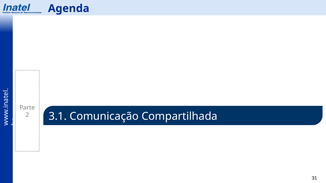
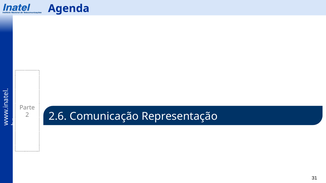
3.1: 3.1 -> 2.6 (58, 116)
Comunicação Compartilhada: Compartilhada -> Representação (180, 116)
